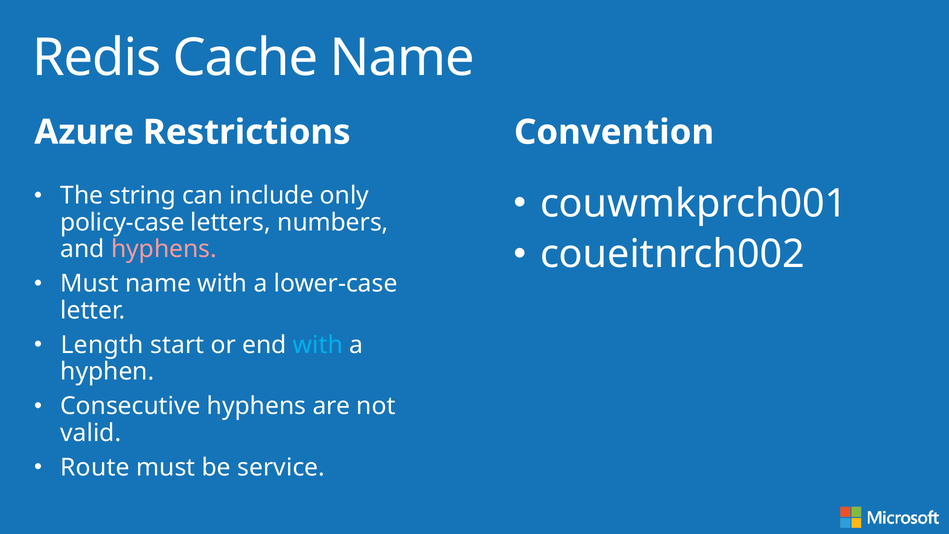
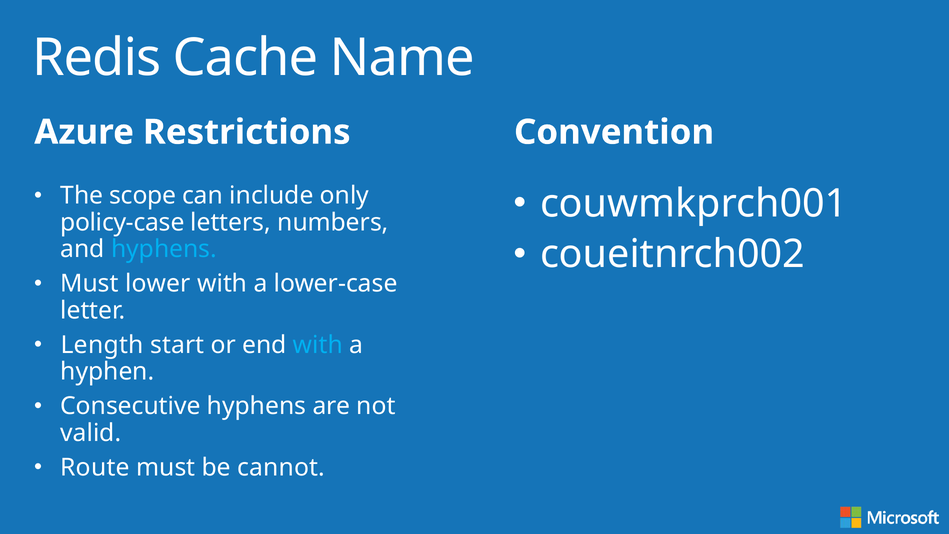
string: string -> scope (143, 196)
hyphens colour: pink -> light blue (164, 249)
Must name: name -> lower (158, 284)
service: service -> cannot (281, 467)
